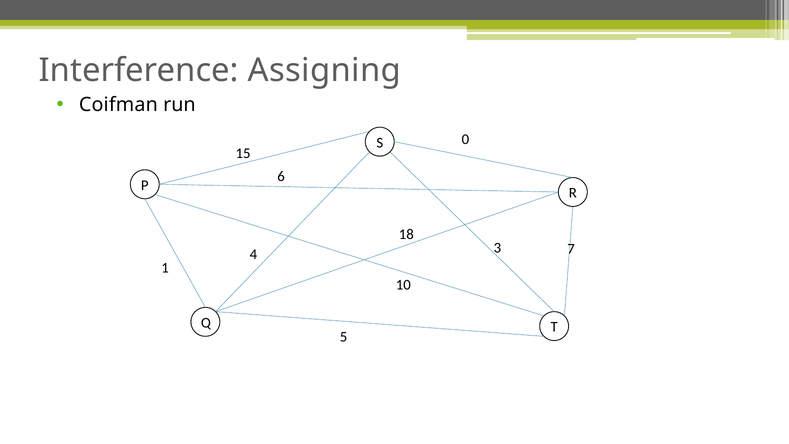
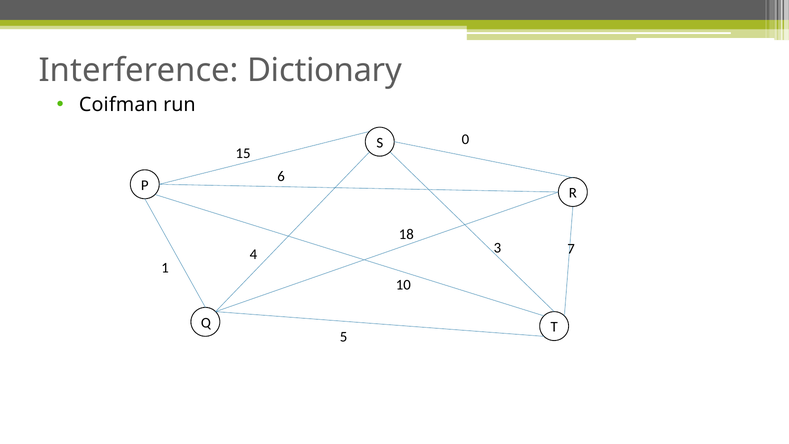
Assigning: Assigning -> Dictionary (325, 71)
